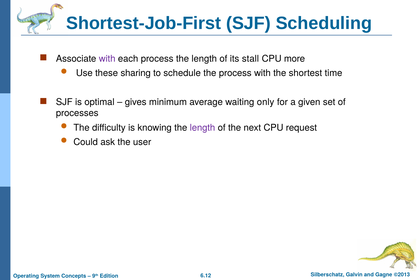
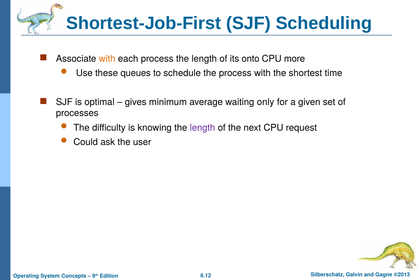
with colour: purple -> orange (107, 59)
stall: stall -> onto (251, 59)
sharing: sharing -> queues (136, 73)
